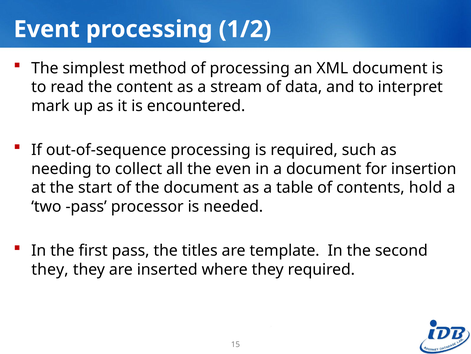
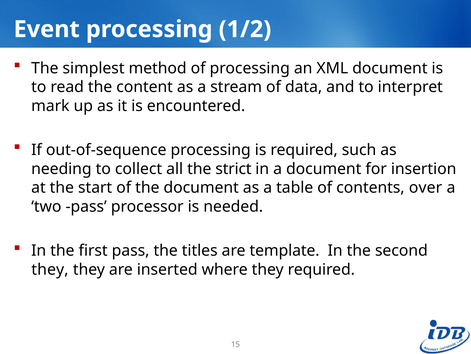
even: even -> strict (233, 169)
hold: hold -> over (426, 187)
